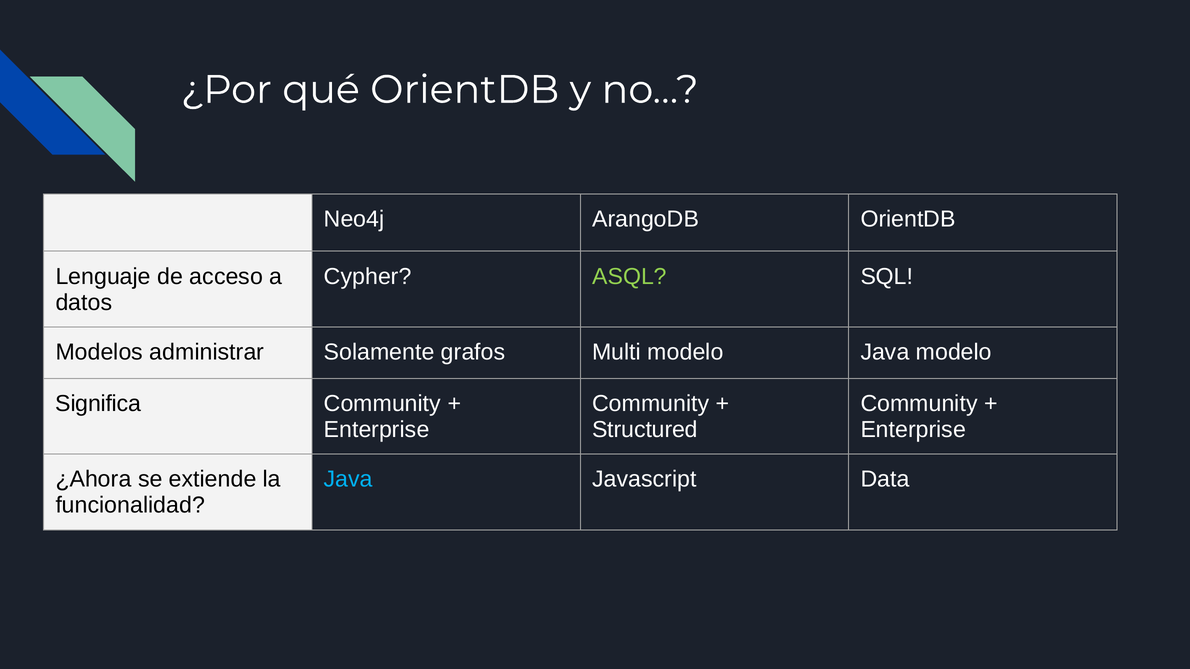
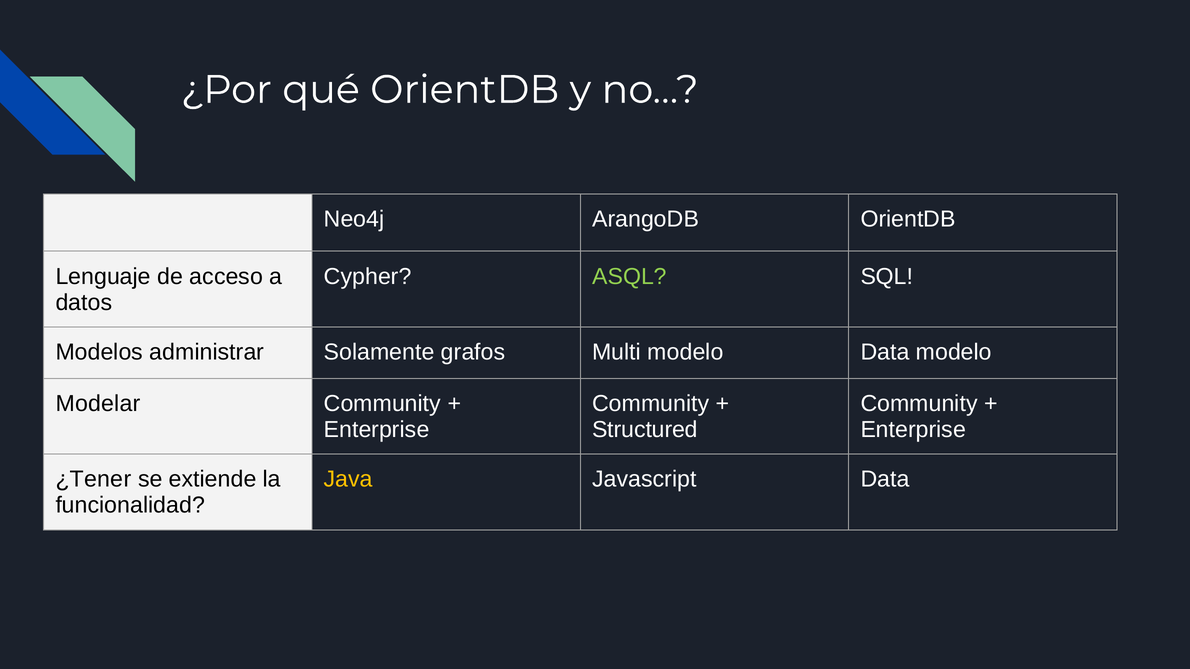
modelo Java: Java -> Data (885, 352)
Significa: Significa -> Modelar (98, 404)
¿Ahora: ¿Ahora -> ¿Tener (93, 480)
Java colour: light blue -> yellow (348, 480)
